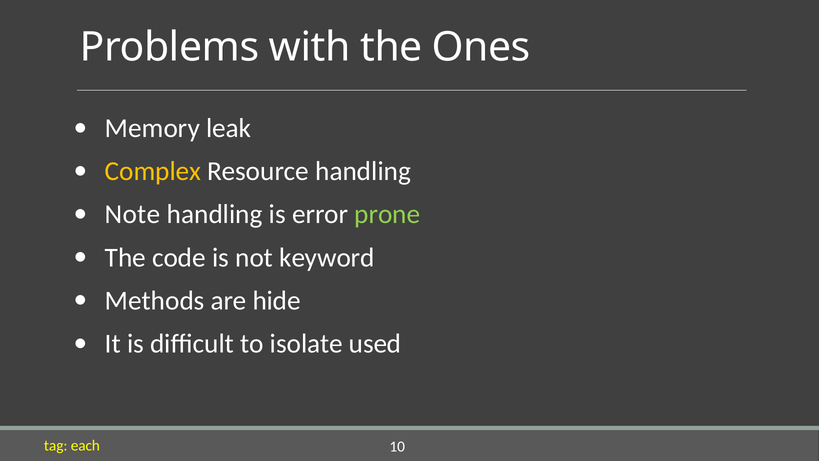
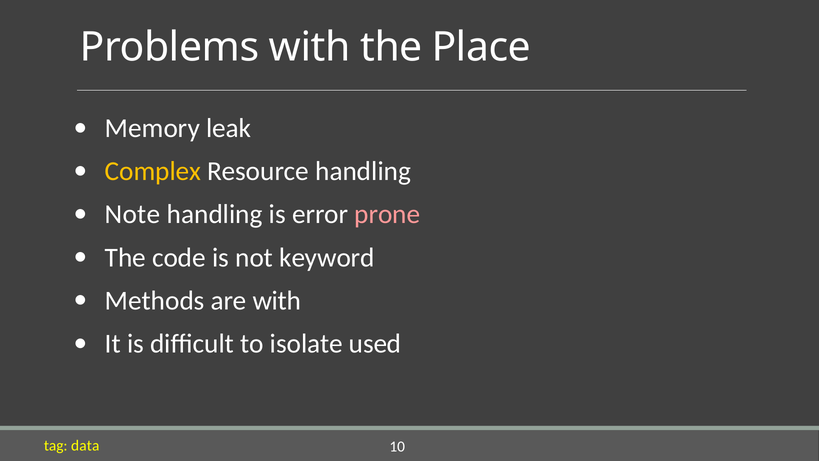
Ones: Ones -> Place (481, 47)
prone colour: light green -> pink (387, 214)
are hide: hide -> with (277, 300)
each: each -> data (85, 445)
